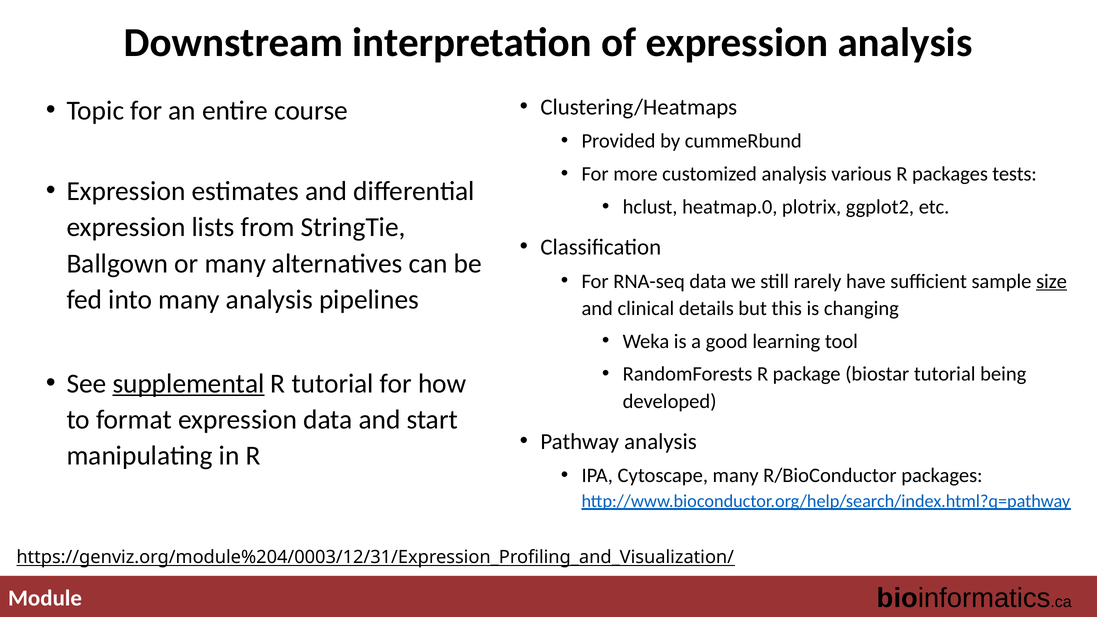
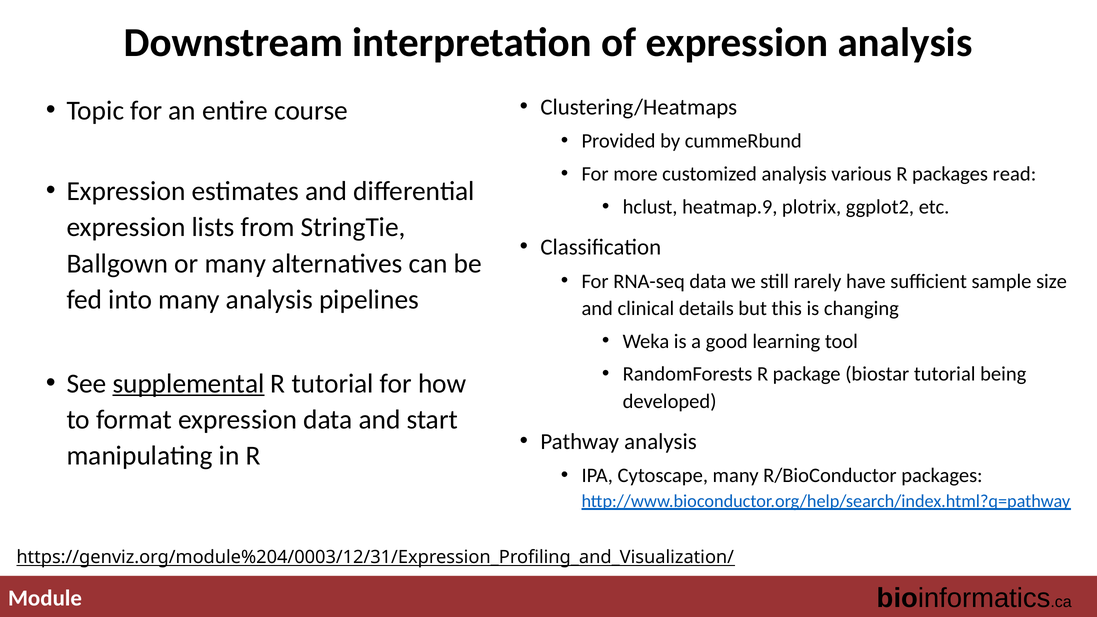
tests: tests -> read (1014, 174)
heatmap.0: heatmap.0 -> heatmap.9 (730, 207)
size underline: present -> none (1052, 281)
